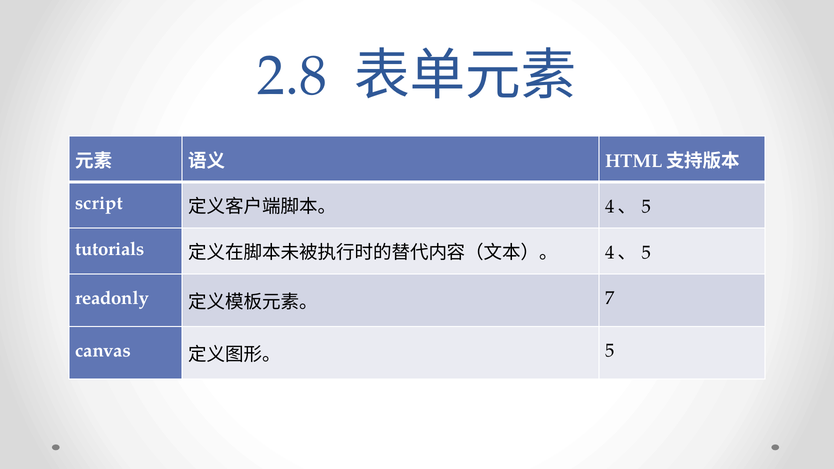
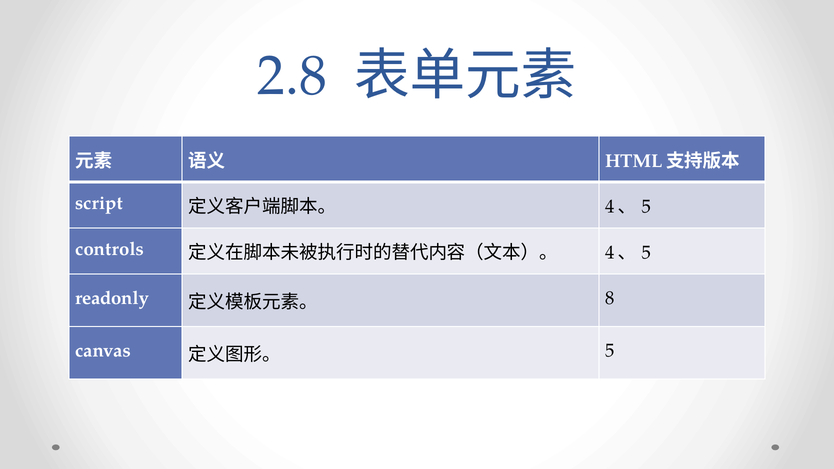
tutorials: tutorials -> controls (110, 249)
7: 7 -> 8 (610, 298)
